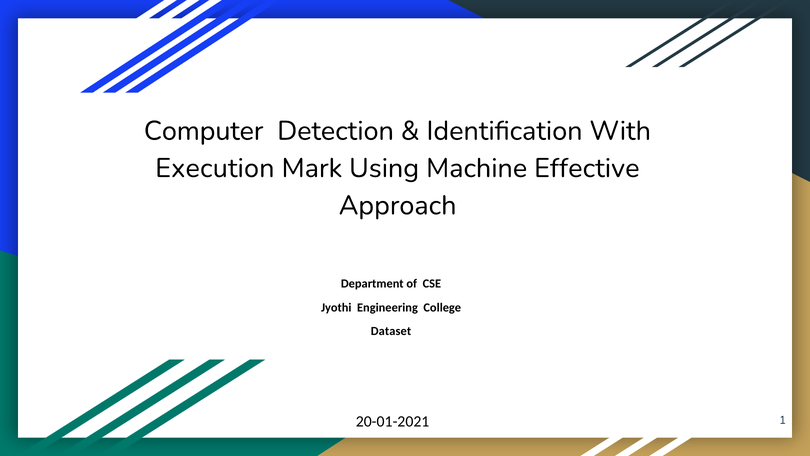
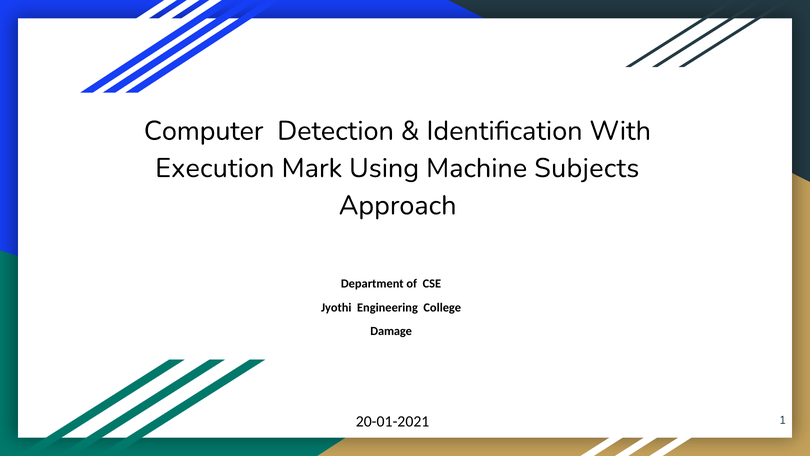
Effective: Effective -> Subjects (587, 168)
Dataset: Dataset -> Damage (391, 331)
